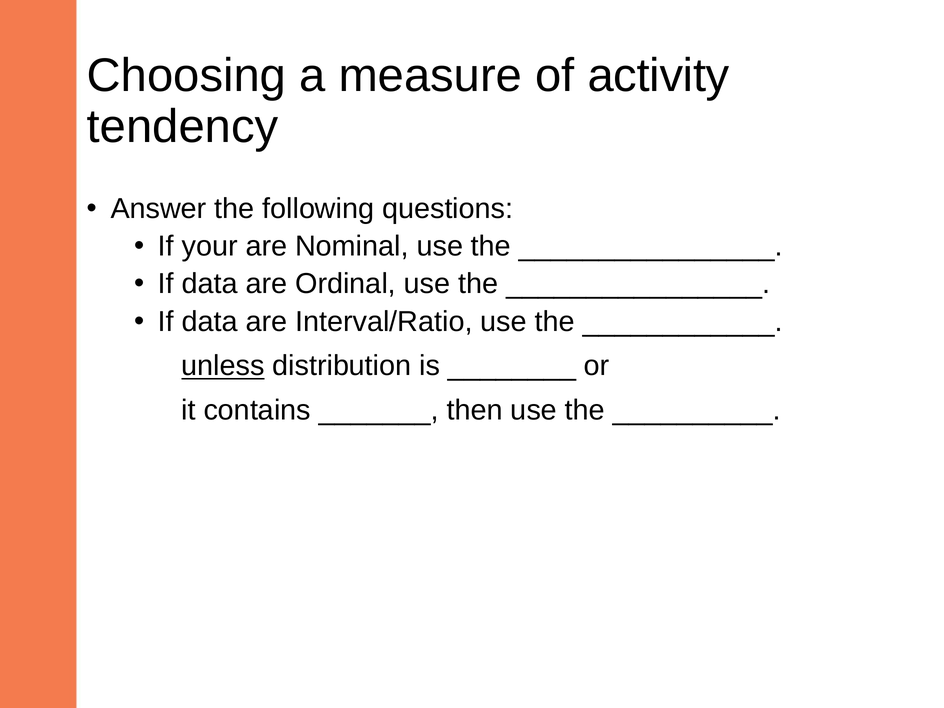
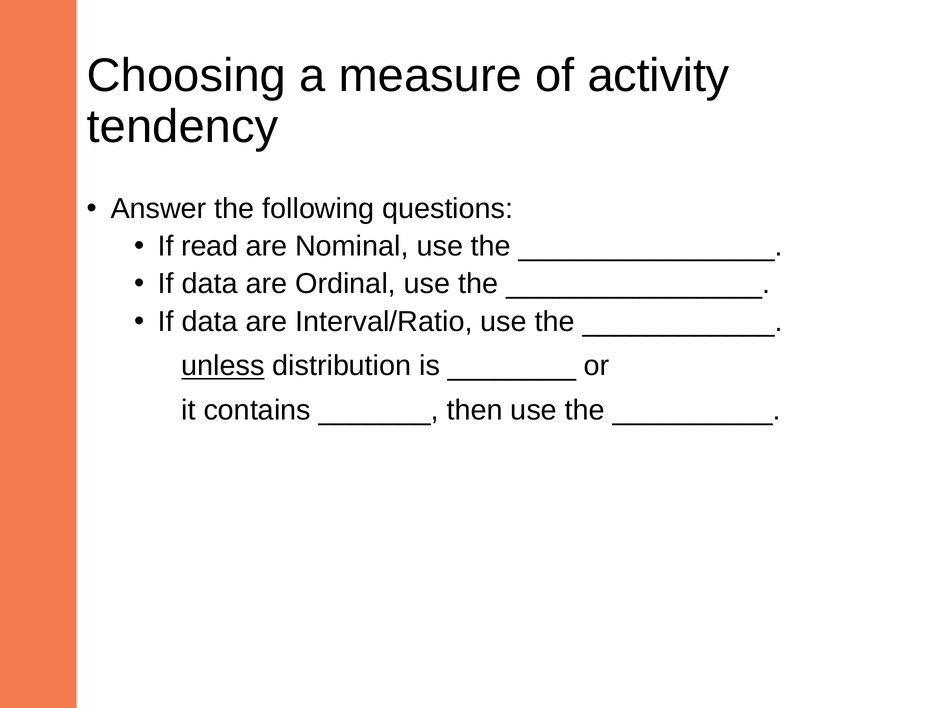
your: your -> read (210, 246)
